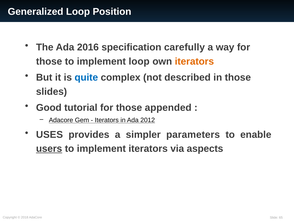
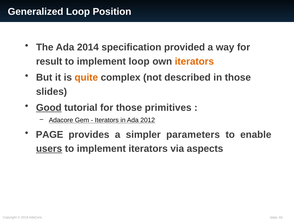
2016: 2016 -> 2014 (88, 47)
carefully: carefully -> provided (185, 47)
those: those -> result (49, 61)
quite colour: blue -> orange (86, 77)
Good underline: none -> present (49, 107)
appended: appended -> primitives (168, 107)
USES: USES -> PAGE (50, 134)
